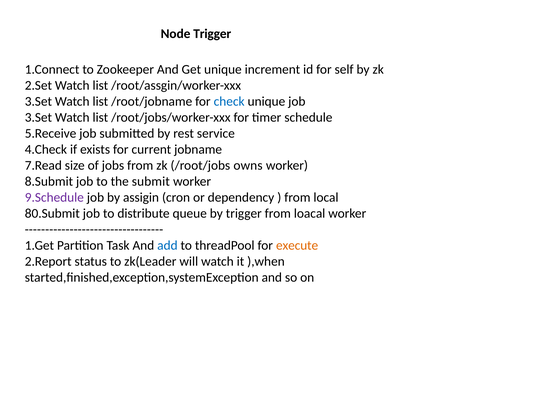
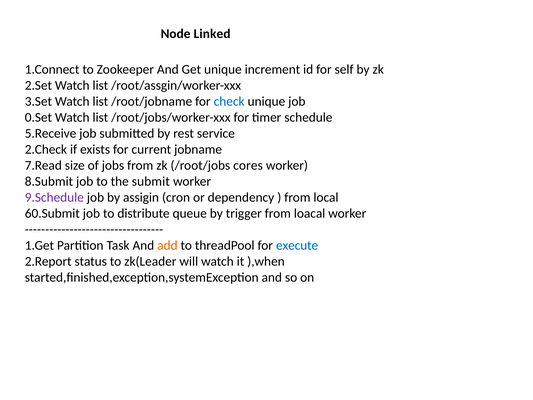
Node Trigger: Trigger -> Linked (212, 34)
3.Set: 3.Set -> 0.Set (38, 117)
4.Check: 4.Check -> 2.Check (46, 149)
owns: owns -> cores (248, 165)
80.Submit: 80.Submit -> 60.Submit (52, 213)
add colour: blue -> orange (167, 245)
execute colour: orange -> blue (297, 245)
